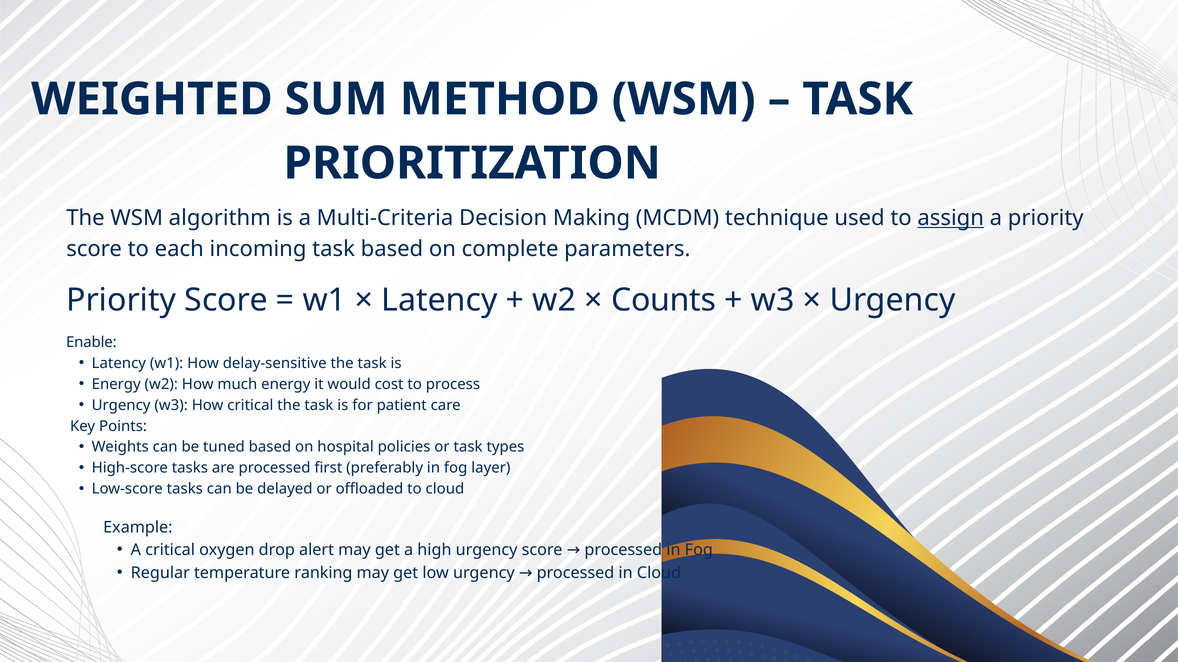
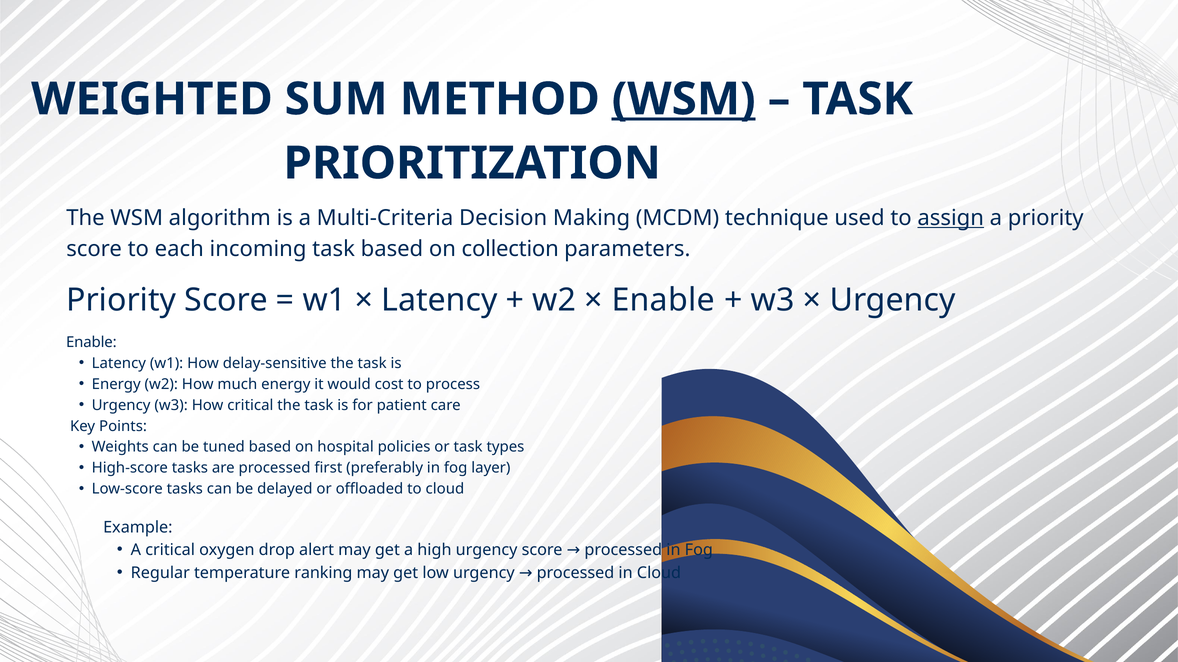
WSM underline: none -> present (684, 99)
complete: complete -> collection (510, 249)
Counts: Counts -> Enable (663, 301)
